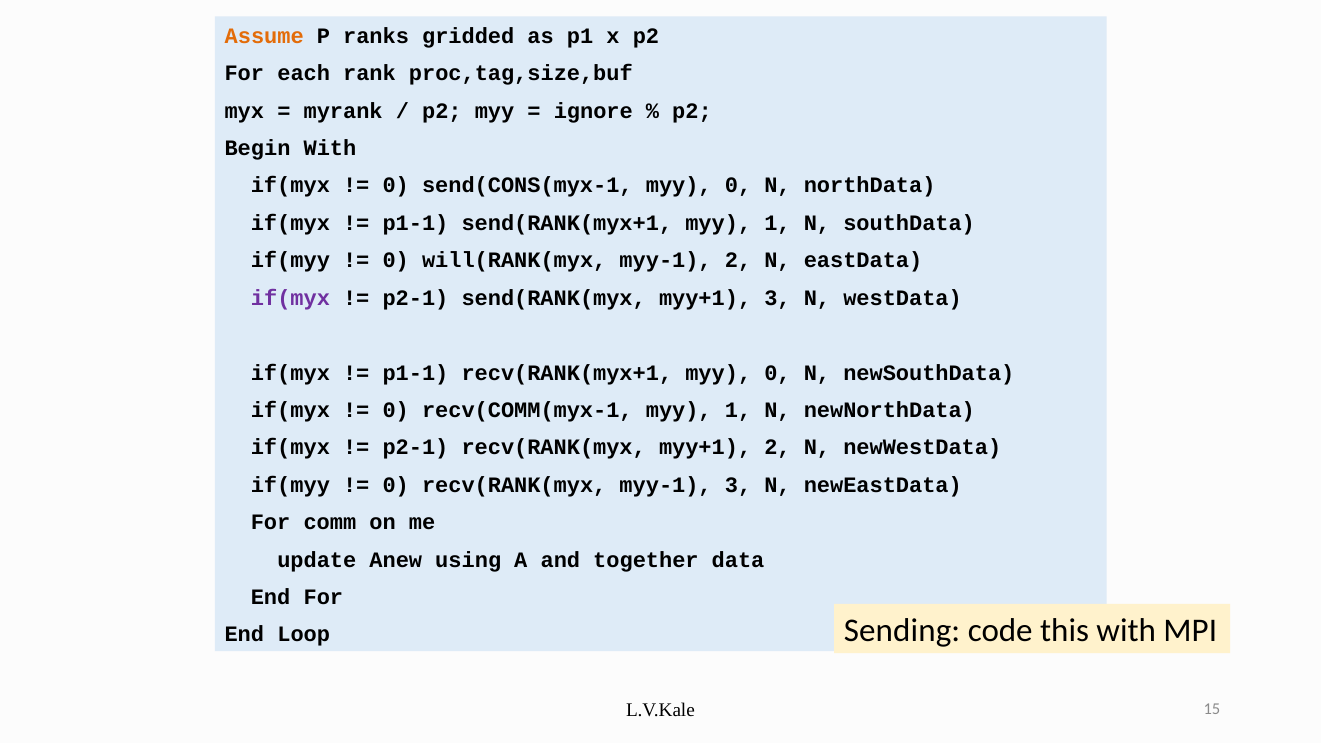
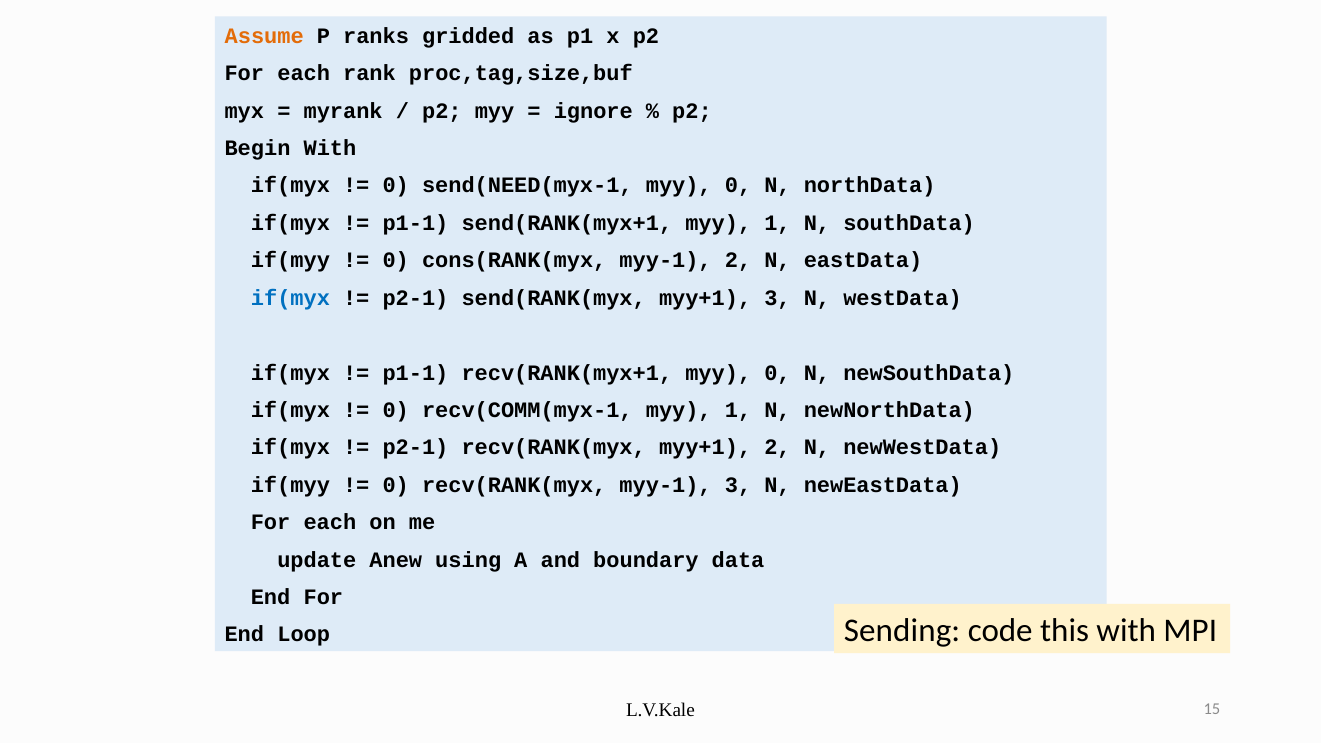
send(CONS(myx-1: send(CONS(myx-1 -> send(NEED(myx-1 (527, 186)
will(RANK(myx: will(RANK(myx -> cons(RANK(myx (514, 261)
if(myx colour: purple -> blue (290, 298)
comm: comm -> each (330, 522)
together: together -> boundary (646, 560)
